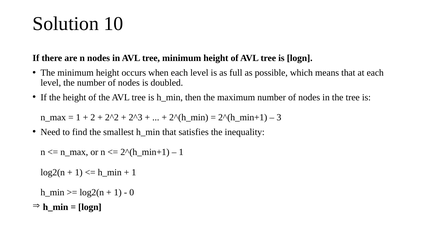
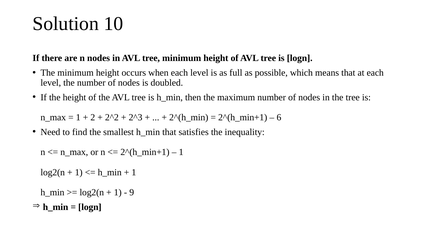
3: 3 -> 6 (279, 118)
0: 0 -> 9 (132, 193)
